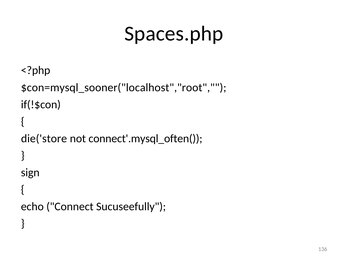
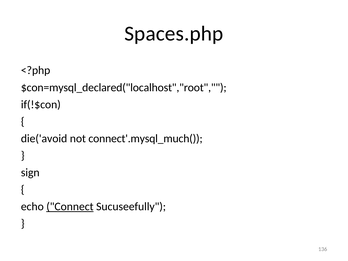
$con=mysql_sooner("localhost","root: $con=mysql_sooner("localhost","root -> $con=mysql_declared("localhost","root (124, 87)
die('store: die('store -> die('avoid (44, 138)
connect'.mysql_often(: connect'.mysql_often( -> connect'.mysql_much( (145, 138)
Connect underline: none -> present (70, 207)
